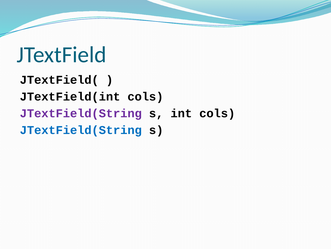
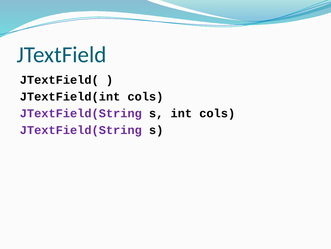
JTextField(String colour: blue -> purple (81, 130)
